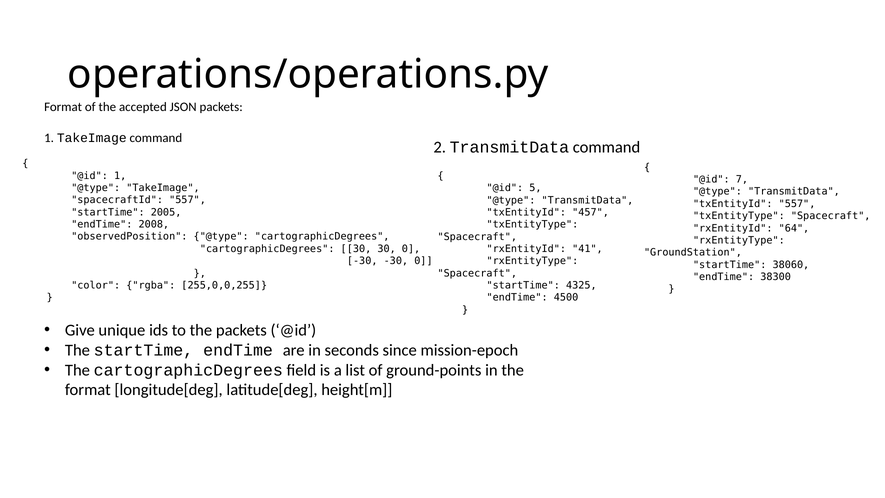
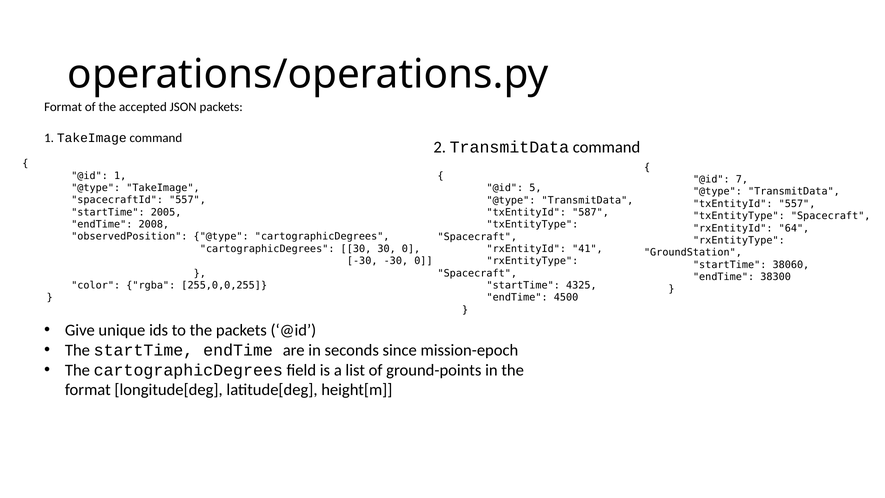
457: 457 -> 587 (591, 212)
